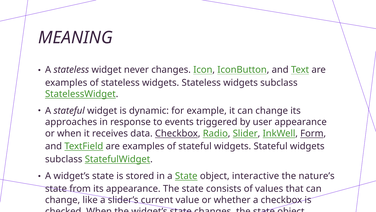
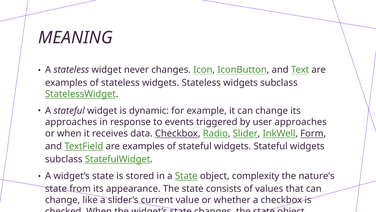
user appearance: appearance -> approaches (301, 122)
interactive: interactive -> complexity (256, 176)
